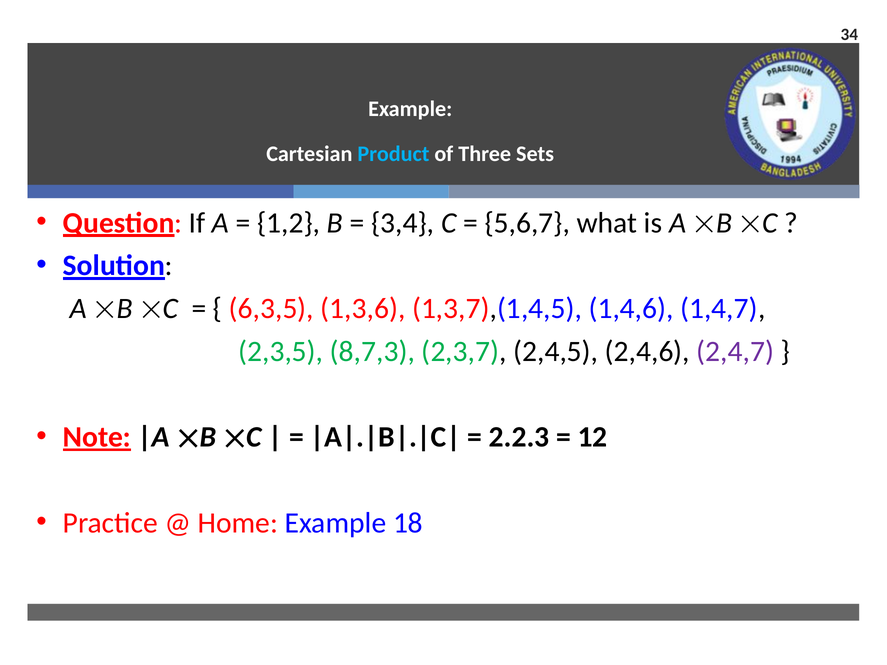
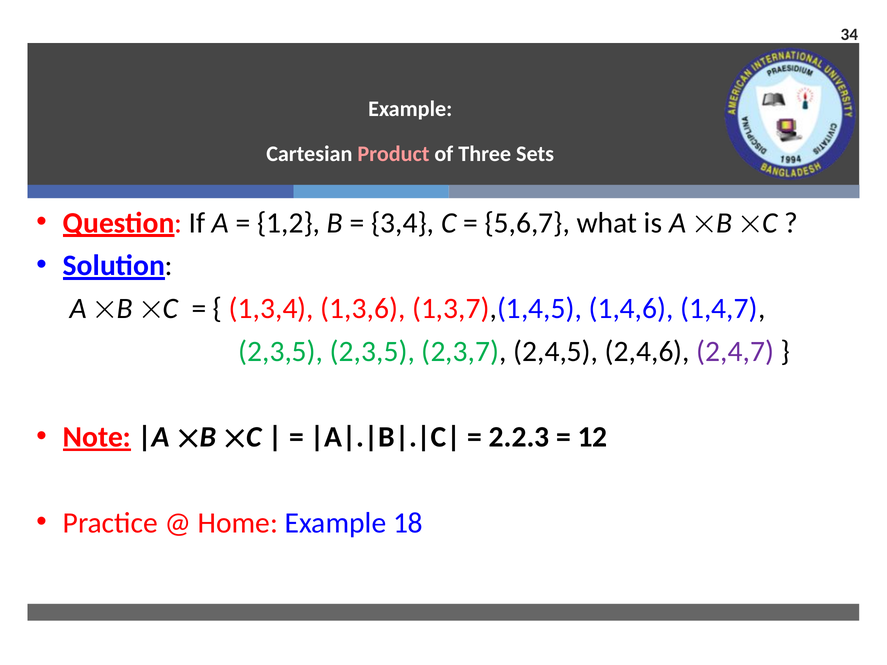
Product colour: light blue -> pink (393, 154)
6,3,5: 6,3,5 -> 1,3,4 (271, 309)
2,3,5 8,7,3: 8,7,3 -> 2,3,5 (372, 351)
